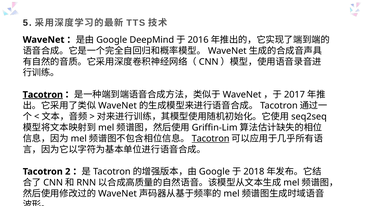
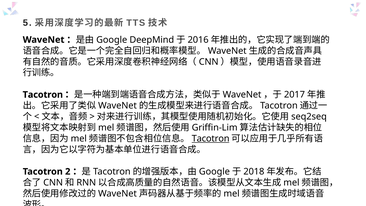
Tacotron underline: present -> none (43, 95)
